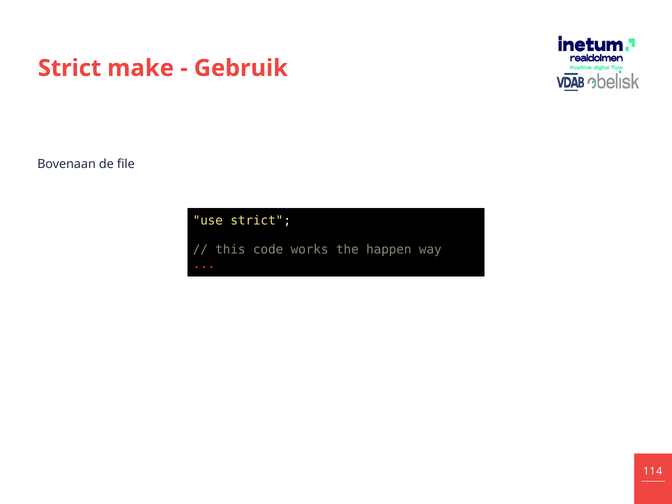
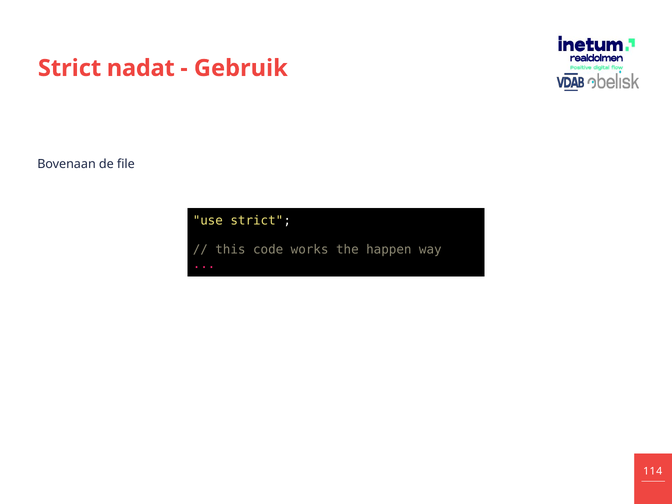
make: make -> nadat (141, 68)
